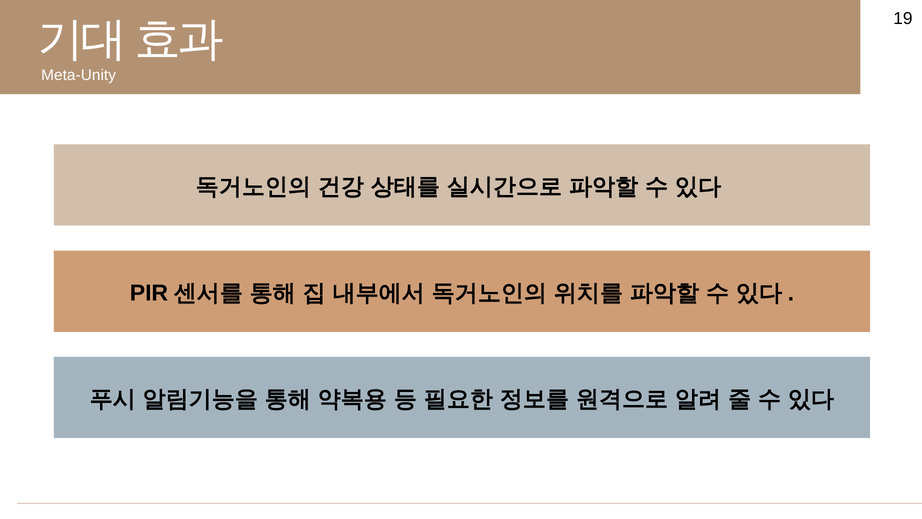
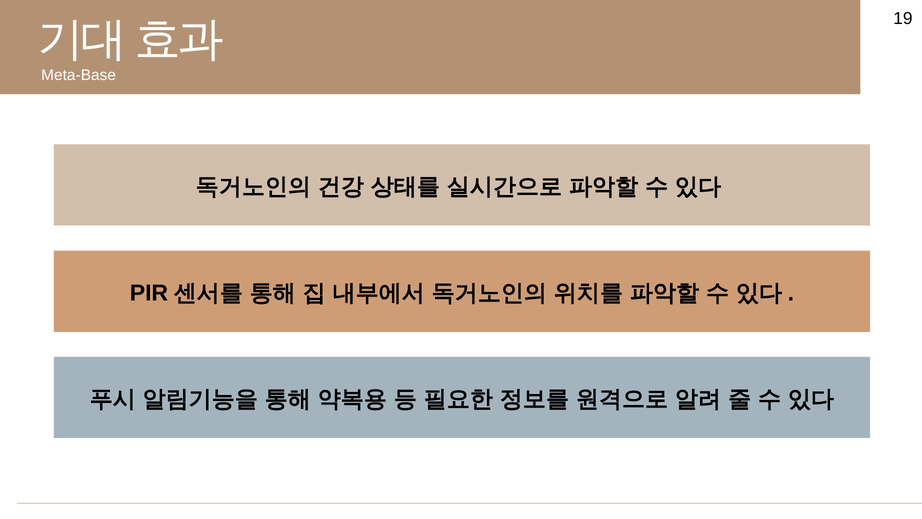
Meta-Unity: Meta-Unity -> Meta-Base (79, 75)
